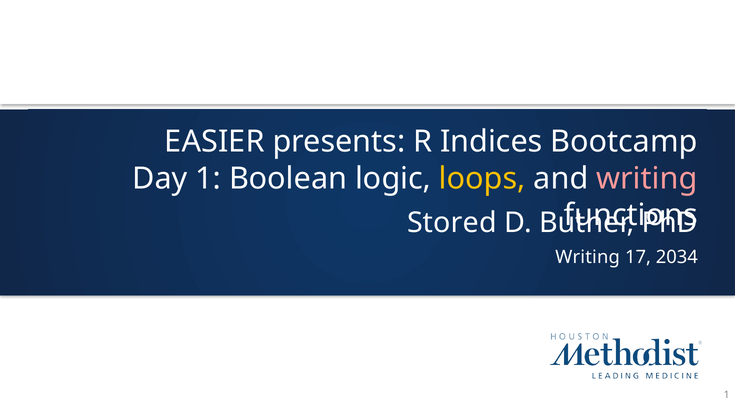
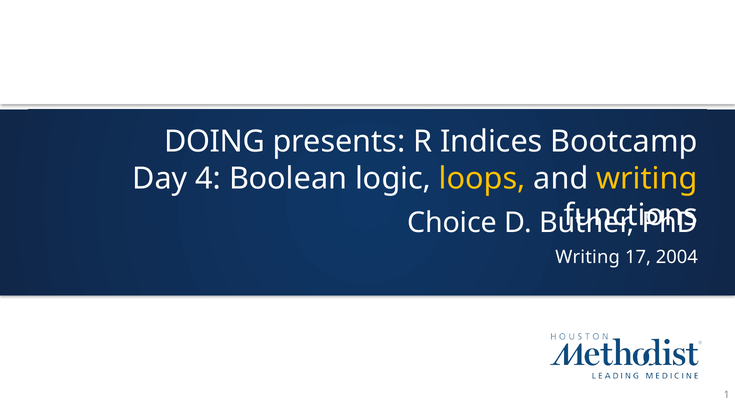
EASIER: EASIER -> DOING (215, 142)
Day 1: 1 -> 4 (208, 178)
writing colour: pink -> yellow (647, 178)
Stored: Stored -> Choice (452, 223)
2034: 2034 -> 2004 (677, 257)
